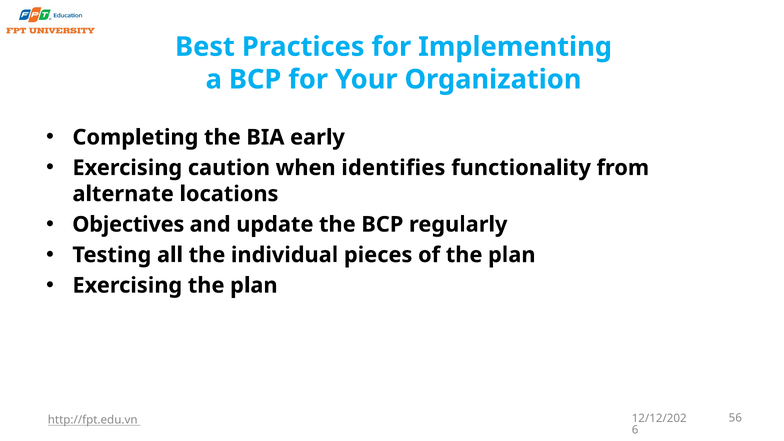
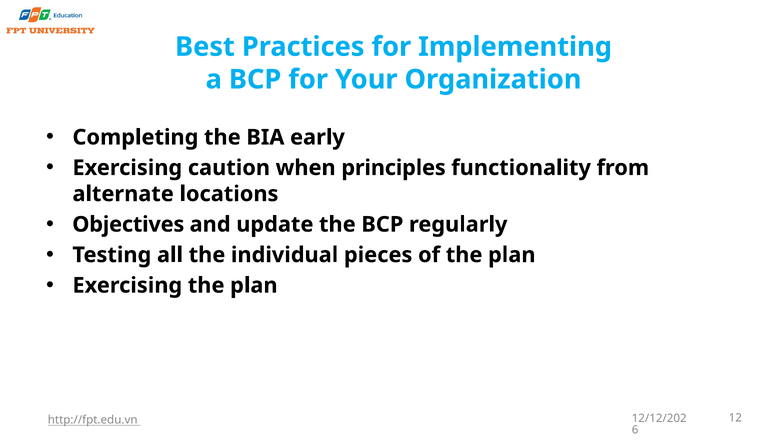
identifies: identifies -> principles (394, 168)
56: 56 -> 12 (735, 418)
